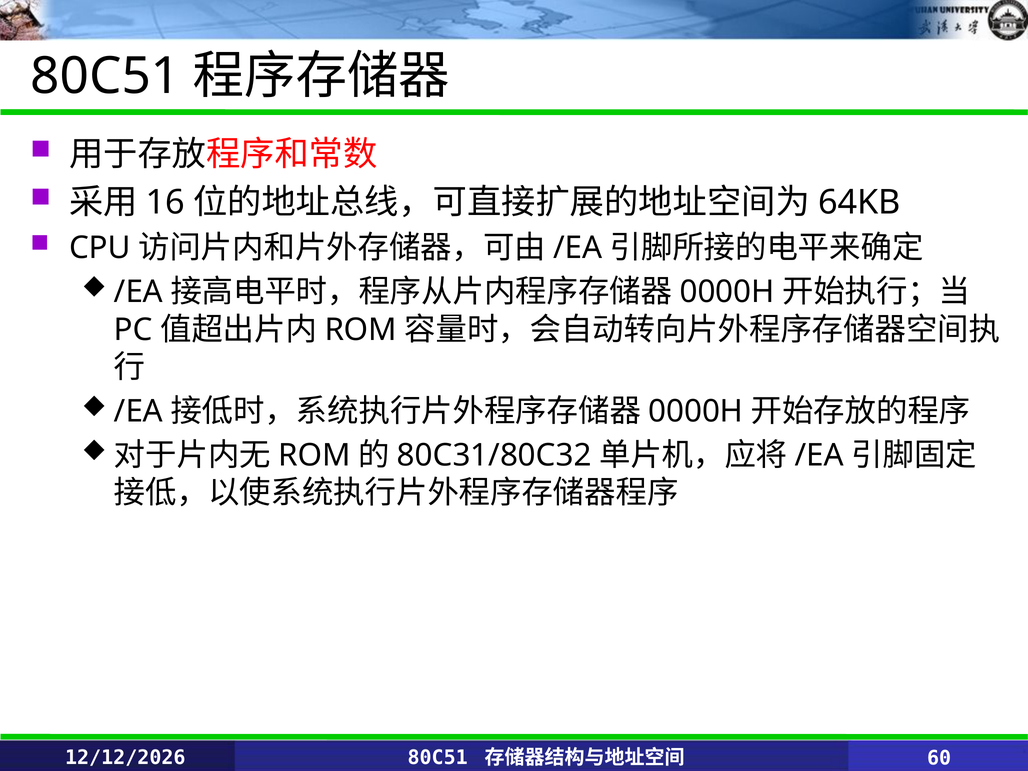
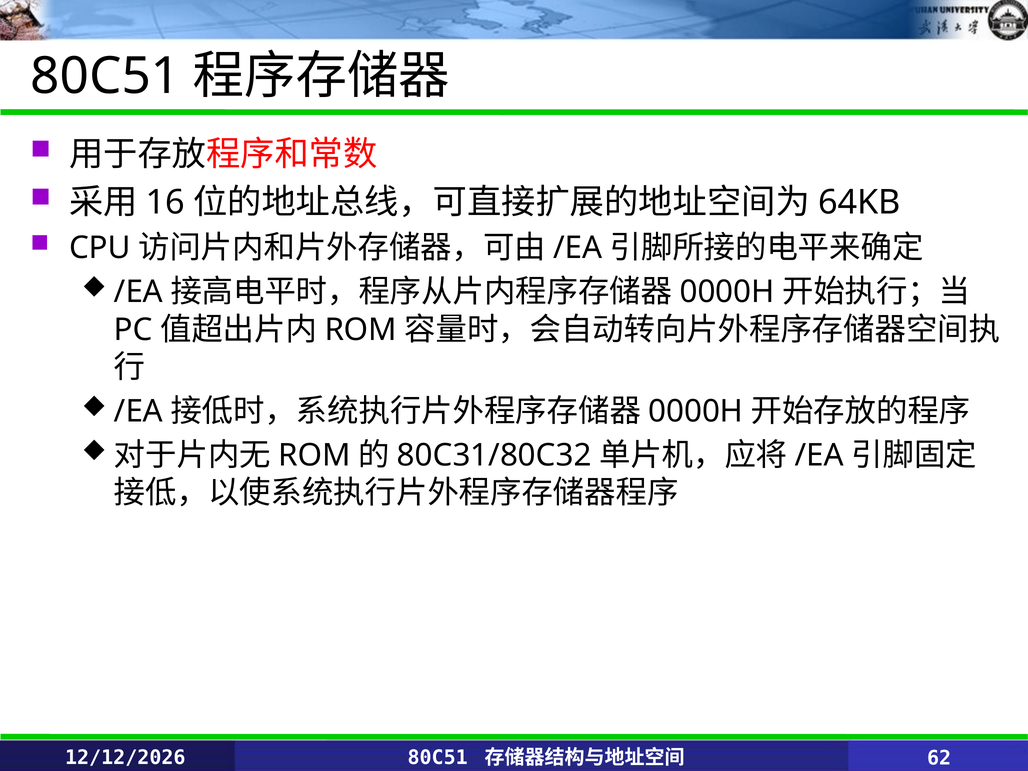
60: 60 -> 62 (939, 758)
